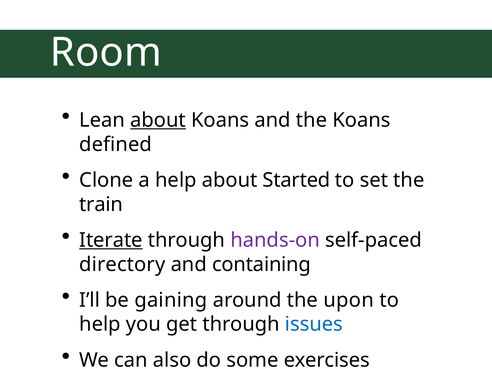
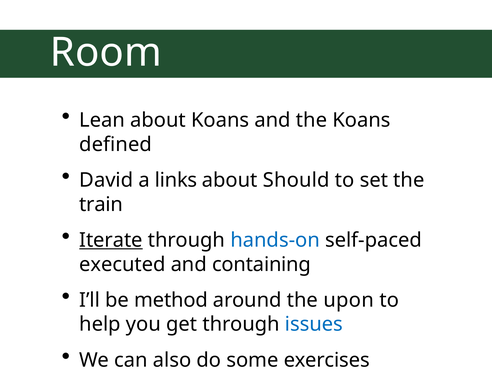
about underline: present -> none (158, 120)
Clone: Clone -> David (106, 180)
a help: help -> links (176, 180)
Started: Started -> Should (296, 180)
hands-on colour: purple -> blue (275, 240)
directory: directory -> executed (122, 264)
gaining: gaining -> method (171, 300)
